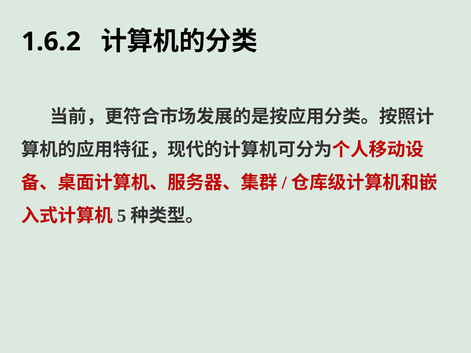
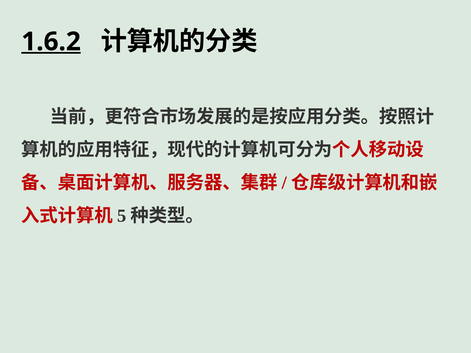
1.6.2 underline: none -> present (51, 42)
